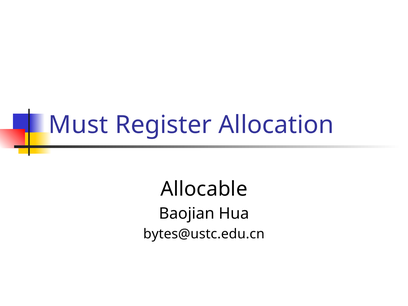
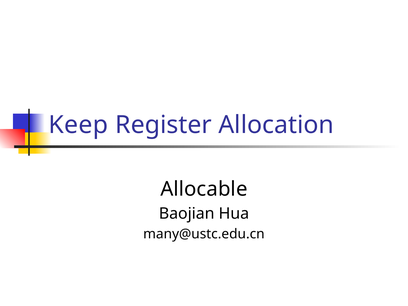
Must: Must -> Keep (78, 125)
bytes@ustc.edu.cn: bytes@ustc.edu.cn -> many@ustc.edu.cn (204, 234)
